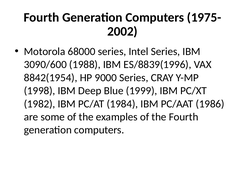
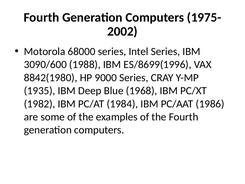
ES/8839(1996: ES/8839(1996 -> ES/8699(1996 (157, 64)
8842(1954: 8842(1954 -> 8842(1980 (51, 78)
1998: 1998 -> 1935 (40, 91)
1999: 1999 -> 1968 (142, 91)
